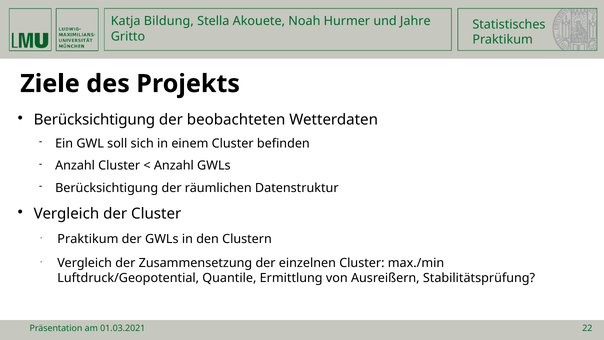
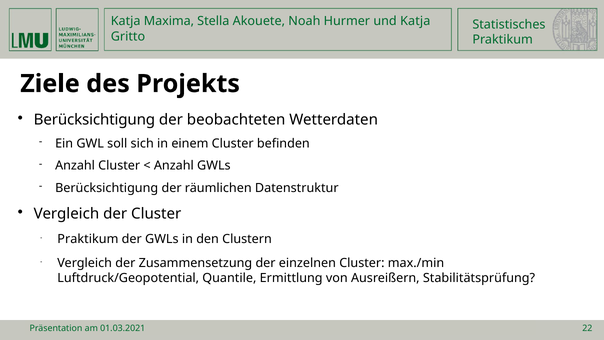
Bildung: Bildung -> Maxima (169, 21)
und Jahre: Jahre -> Katja (415, 21)
